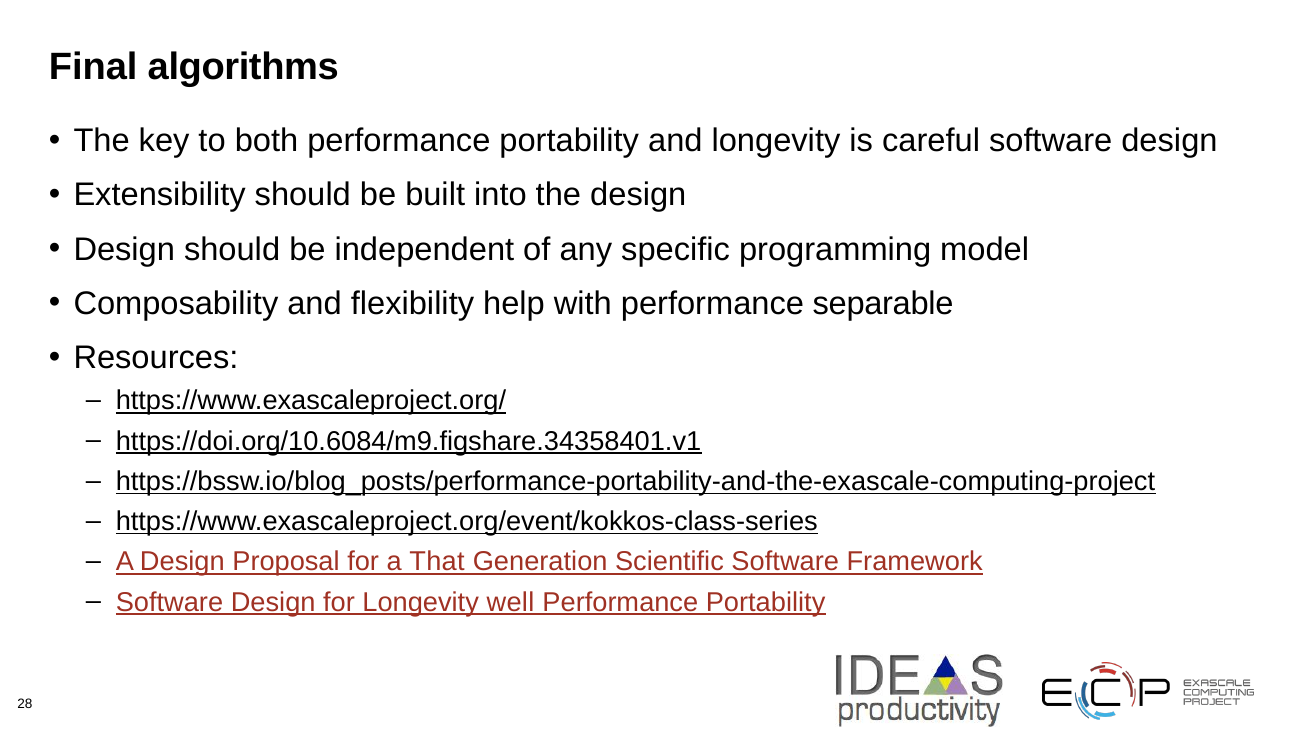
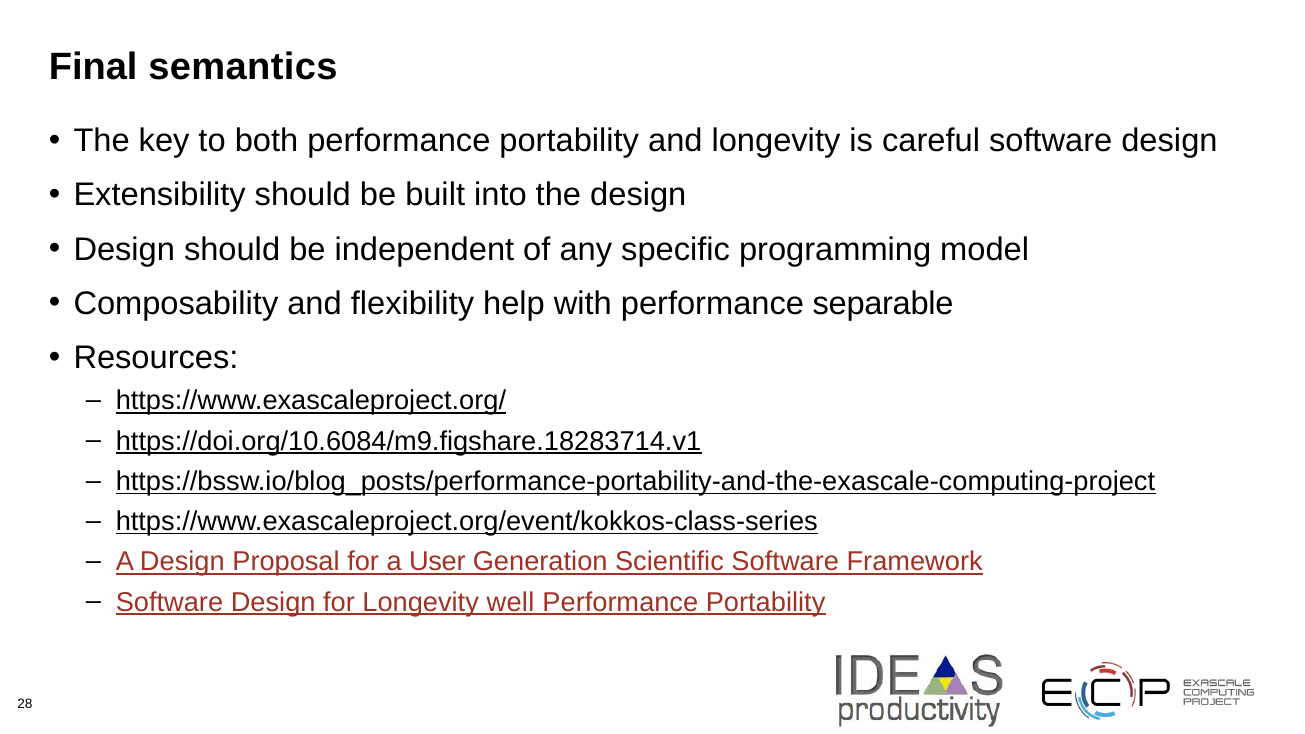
algorithms: algorithms -> semantics (243, 67)
https://doi.org/10.6084/m9.figshare.34358401.v1: https://doi.org/10.6084/m9.figshare.34358401.v1 -> https://doi.org/10.6084/m9.figshare.18283714.v1 (409, 441)
That: That -> User (437, 562)
